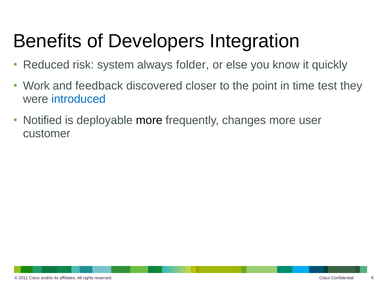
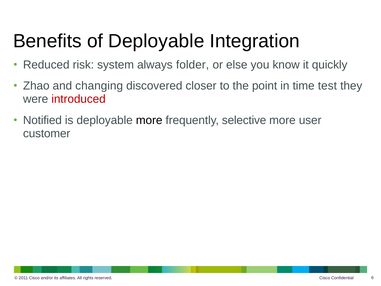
of Developers: Developers -> Deployable (156, 41)
Work: Work -> Zhao (36, 86)
feedback: feedback -> changing (99, 86)
introduced colour: blue -> red (79, 99)
changes: changes -> selective (244, 120)
